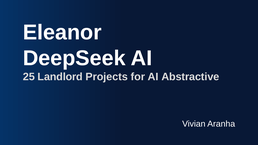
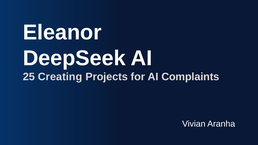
Landlord: Landlord -> Creating (60, 77)
Abstractive: Abstractive -> Complaints (190, 77)
